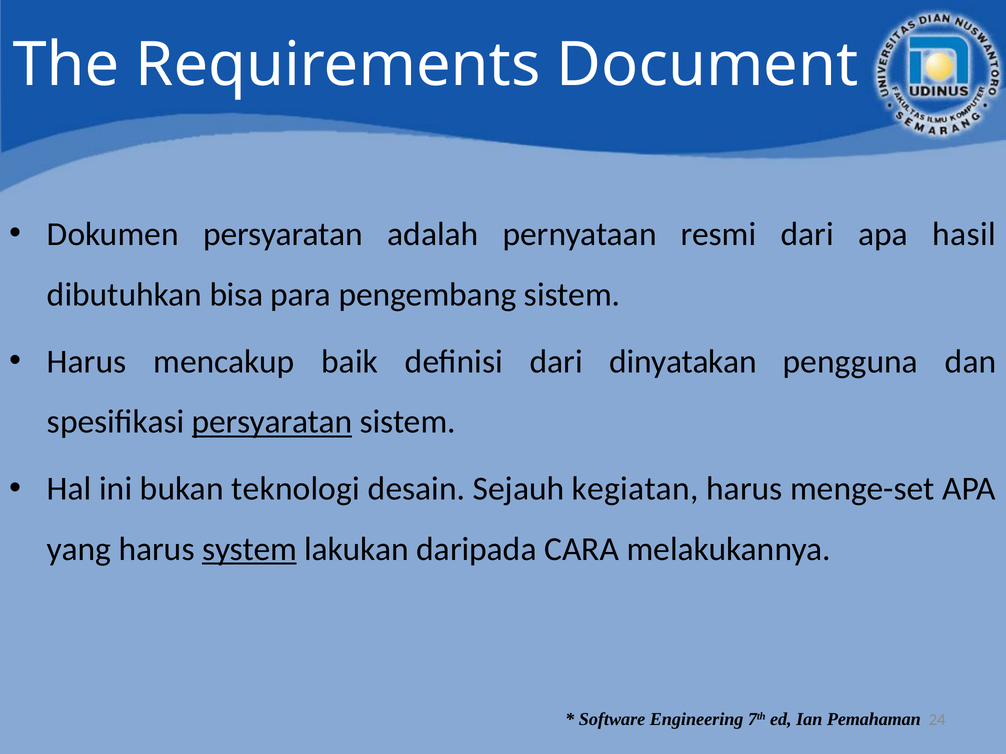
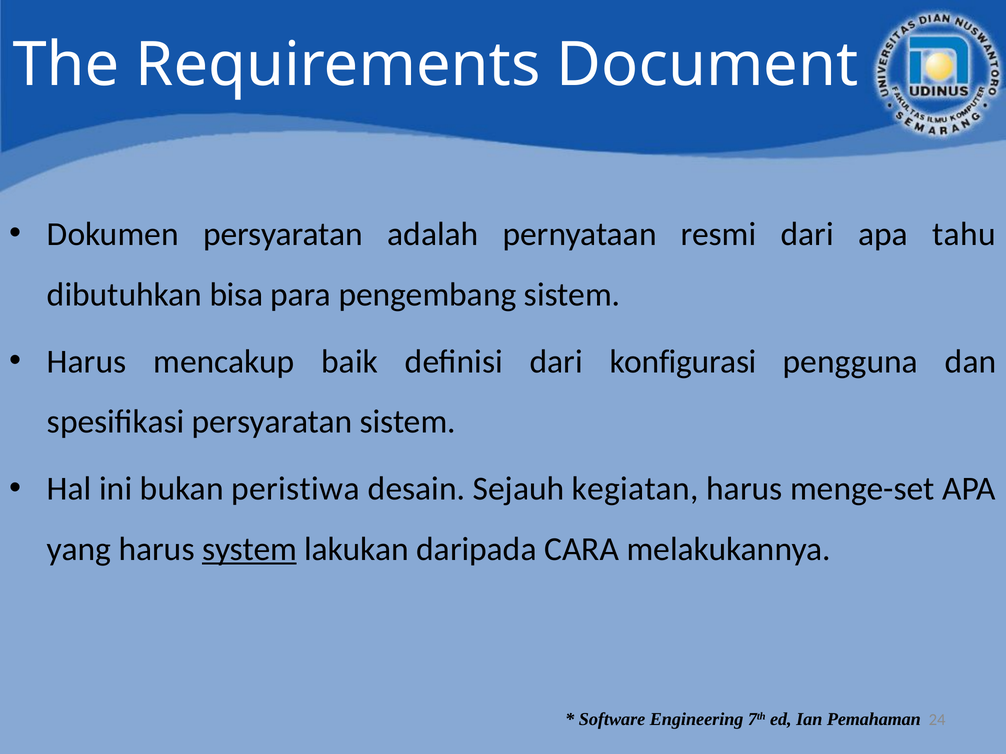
hasil: hasil -> tahu (964, 234)
dinyatakan: dinyatakan -> konfigurasi (683, 362)
persyaratan underline: present -> none (272, 422)
teknologi: teknologi -> peristiwa (296, 489)
